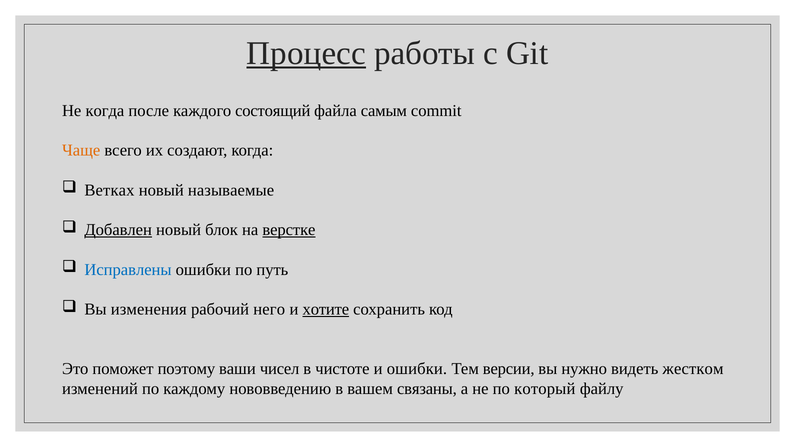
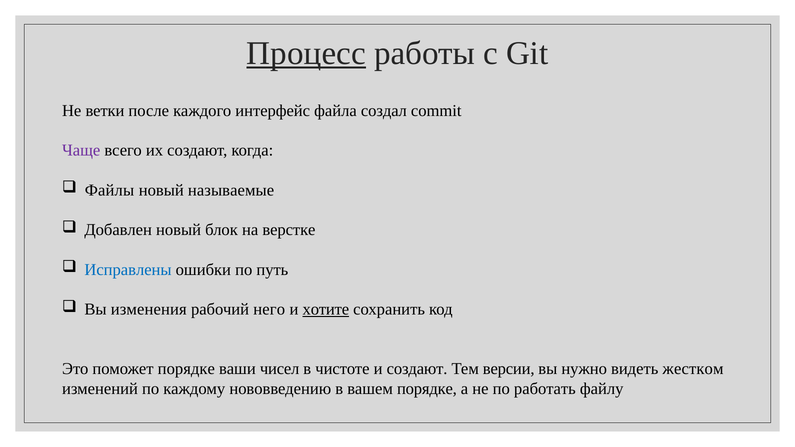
Не когда: когда -> ветки (105, 111)
состоящий: состоящий -> интерфейс (273, 111)
самым: самым -> создал (384, 111)
Чаще colour: orange -> purple (81, 150)
Ветках: Ветках -> Файлы (109, 190)
Добавлен underline: present -> none (118, 230)
верстке underline: present -> none (289, 230)
поможет поэтому: поэтому -> порядке (186, 369)
и ошибки: ошибки -> создают (417, 369)
вашем связаны: связаны -> порядке (427, 389)
который: который -> работать (545, 389)
